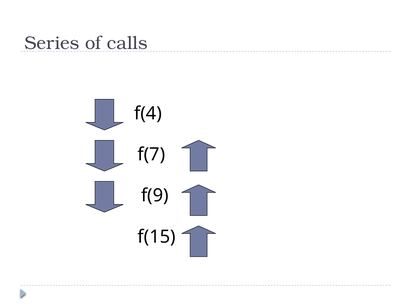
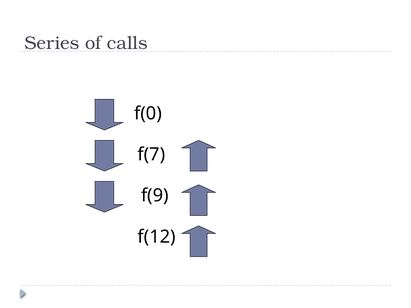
f(4: f(4 -> f(0 (148, 114)
f(15: f(15 -> f(12 (157, 237)
